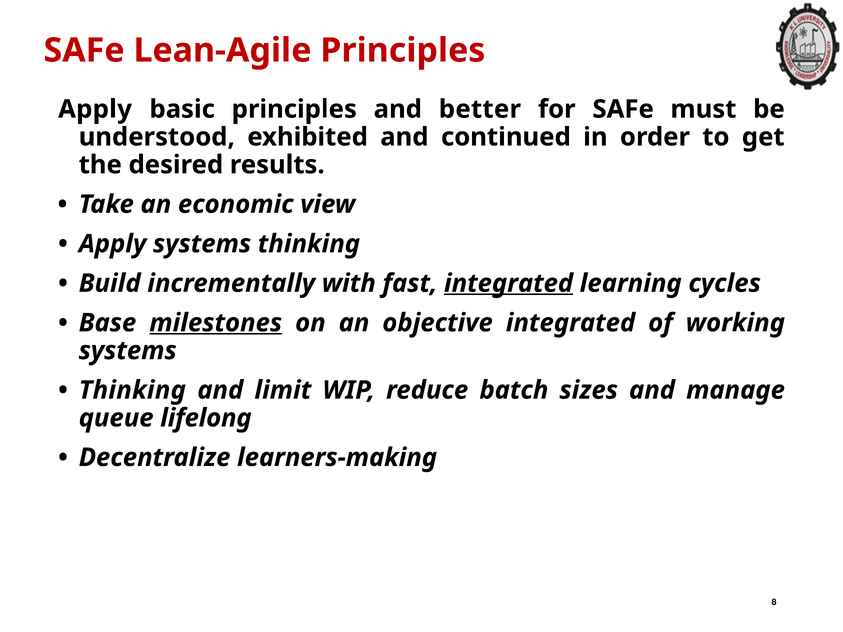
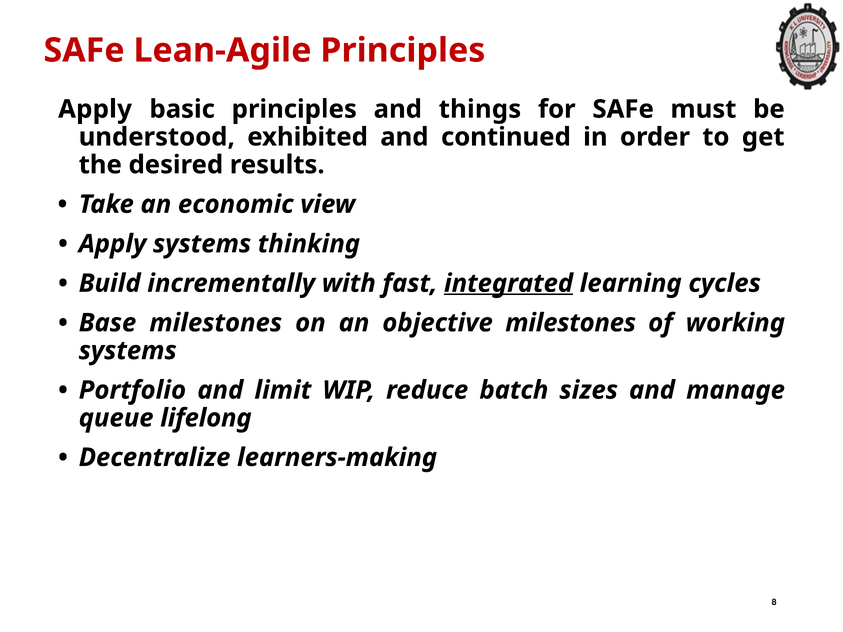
better: better -> things (480, 109)
milestones underline: present -> none (216, 323)
objective integrated: integrated -> milestones (571, 323)
Thinking: Thinking -> Portfolio (132, 390)
